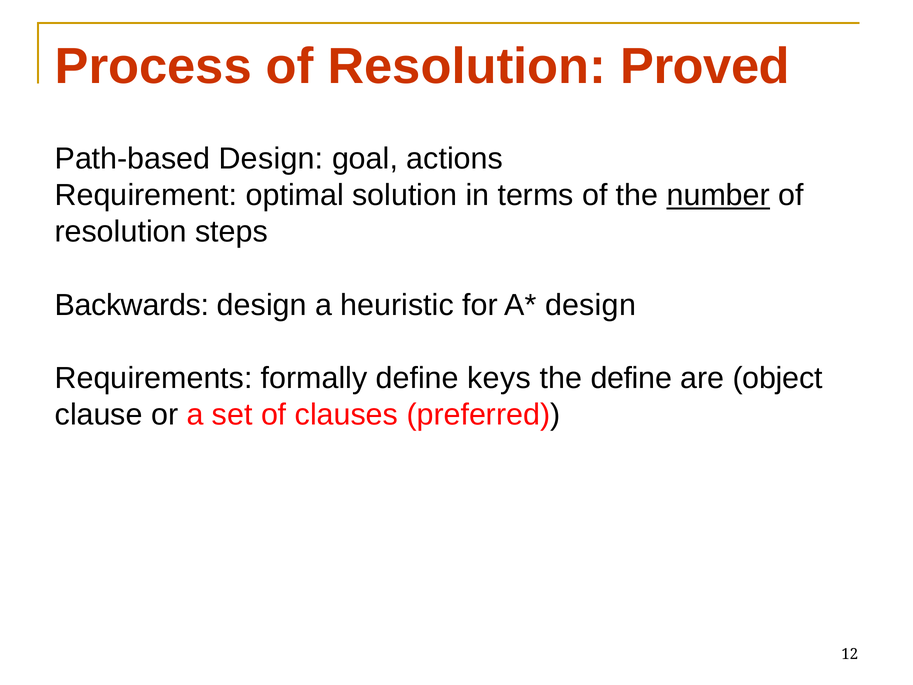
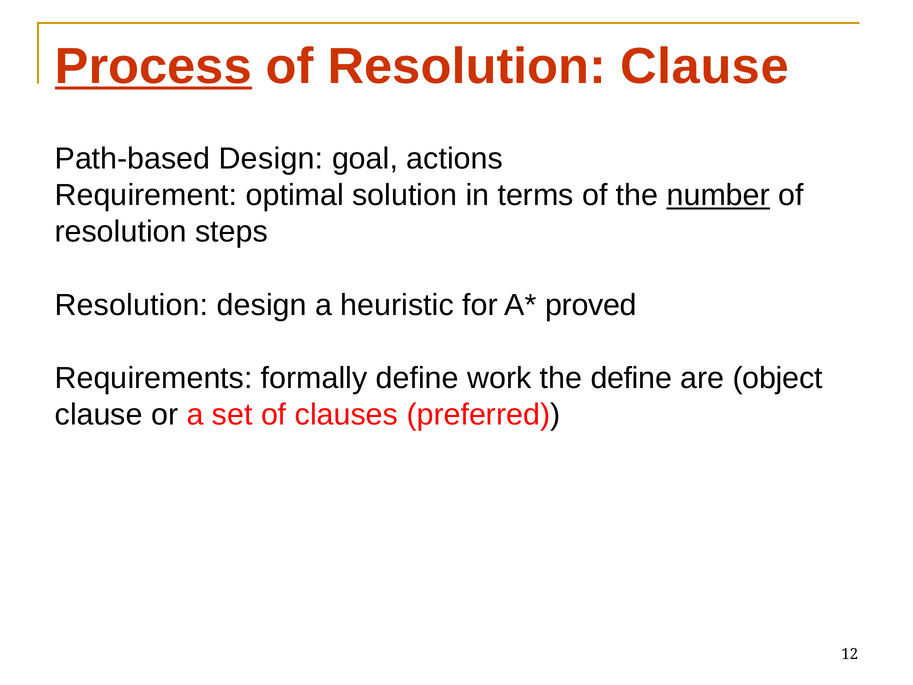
Process underline: none -> present (153, 66)
Resolution Proved: Proved -> Clause (705, 66)
Backwards: Backwards -> Resolution (132, 305)
design: design -> proved (591, 305)
keys: keys -> work (499, 378)
